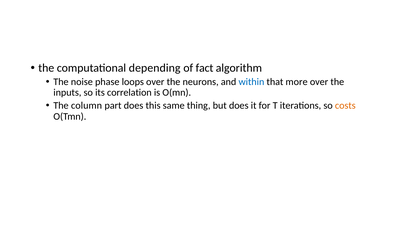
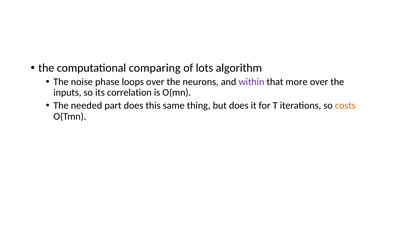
depending: depending -> comparing (155, 68)
fact: fact -> lots (204, 68)
within colour: blue -> purple (251, 82)
column: column -> needed (87, 106)
